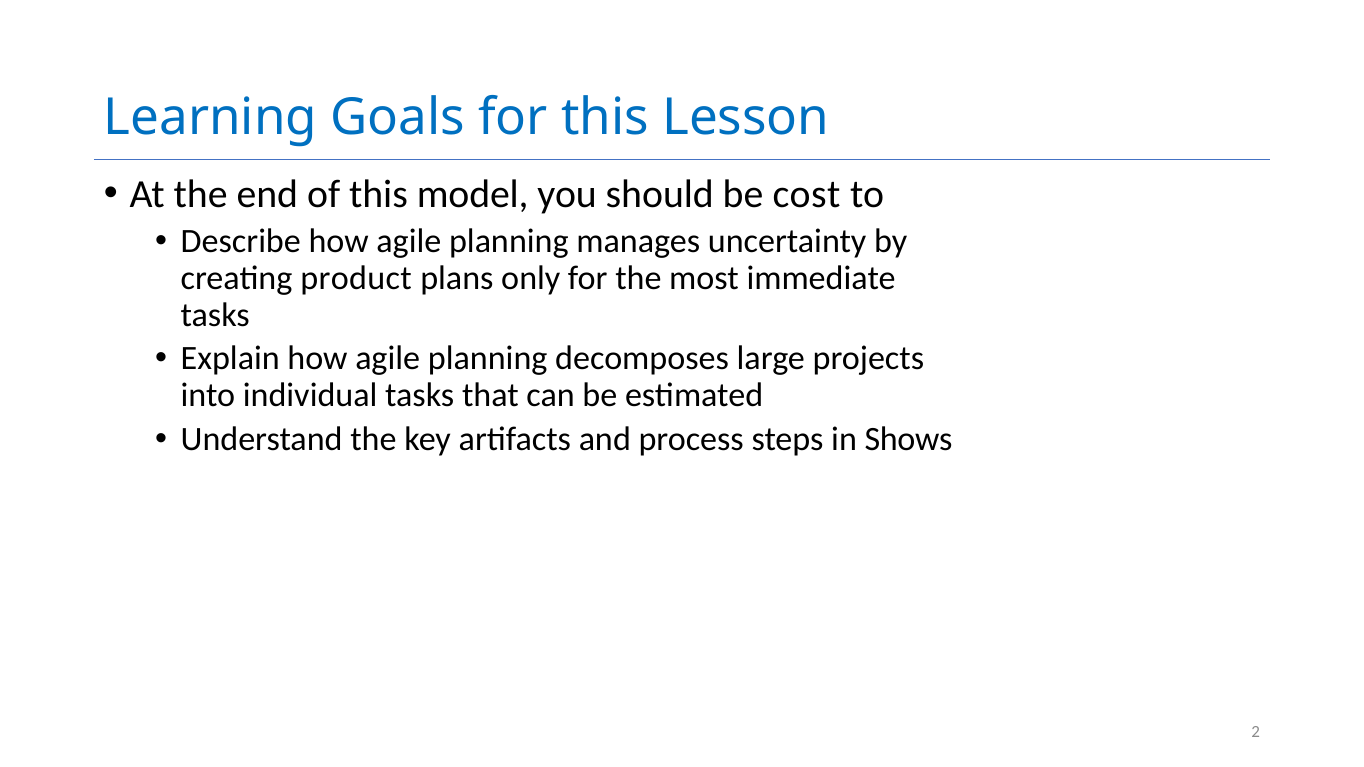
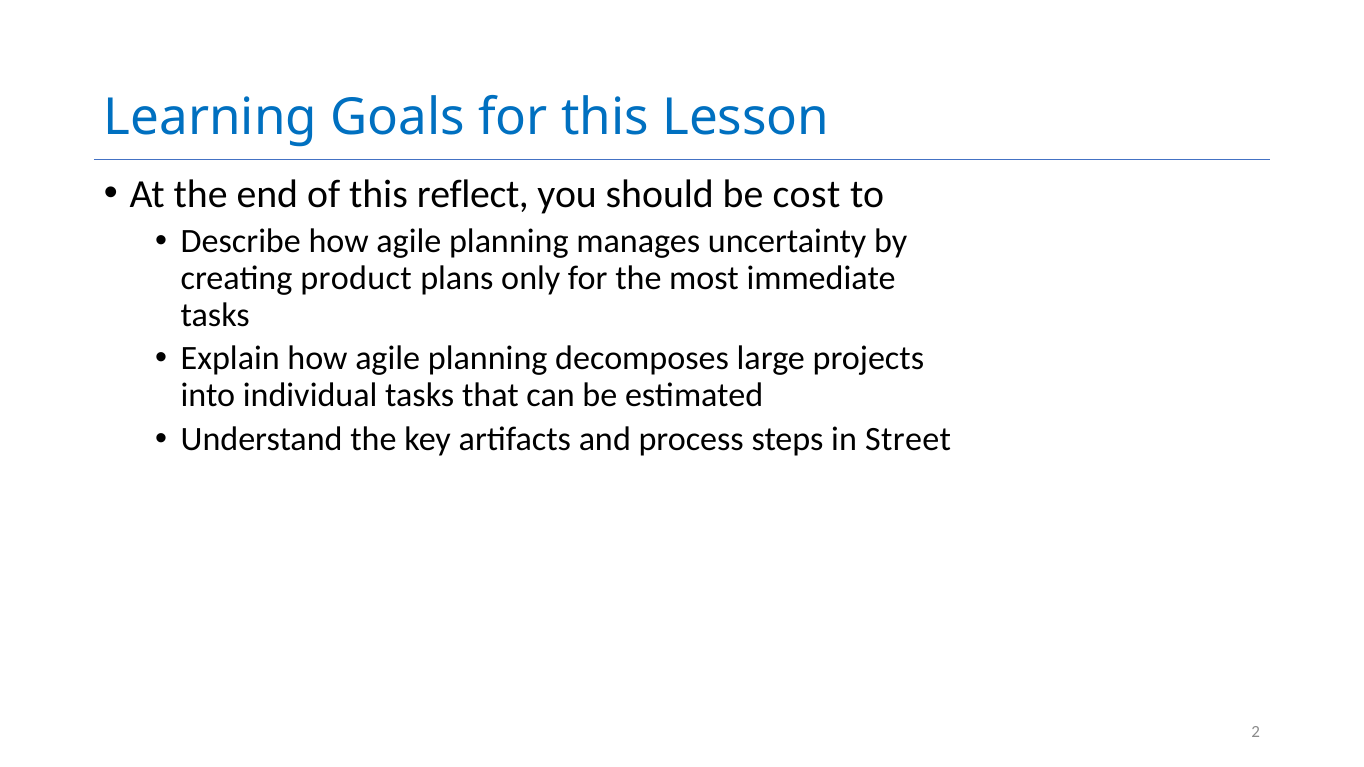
model: model -> reflect (473, 194)
Shows: Shows -> Street (908, 439)
